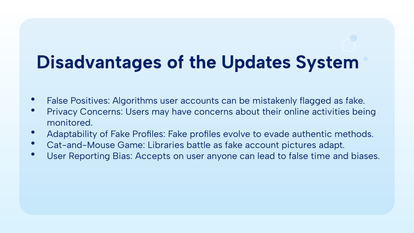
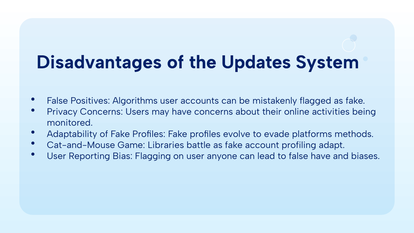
authentic: authentic -> platforms (312, 134)
pictures: pictures -> profiling (299, 145)
Accepts: Accepts -> Flagging (153, 156)
false time: time -> have (321, 156)
